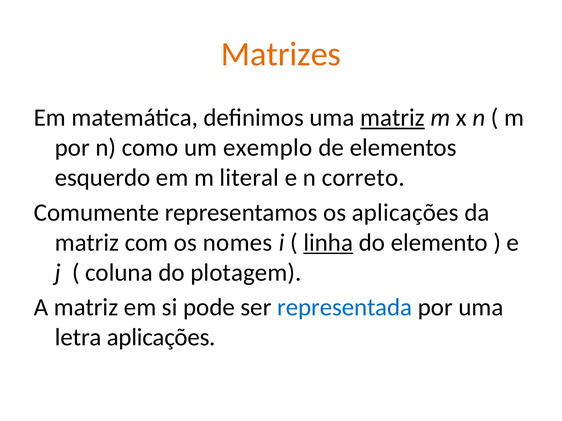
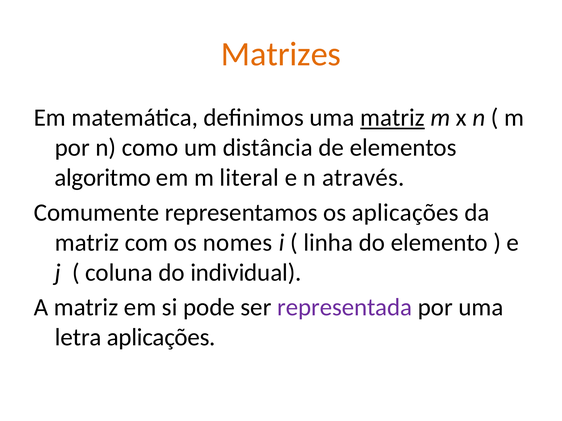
exemplo: exemplo -> distância (268, 148)
esquerdo: esquerdo -> algoritmo (103, 178)
correto: correto -> através (363, 178)
linha underline: present -> none (328, 243)
plotagem: plotagem -> individual (246, 273)
representada colour: blue -> purple (345, 308)
